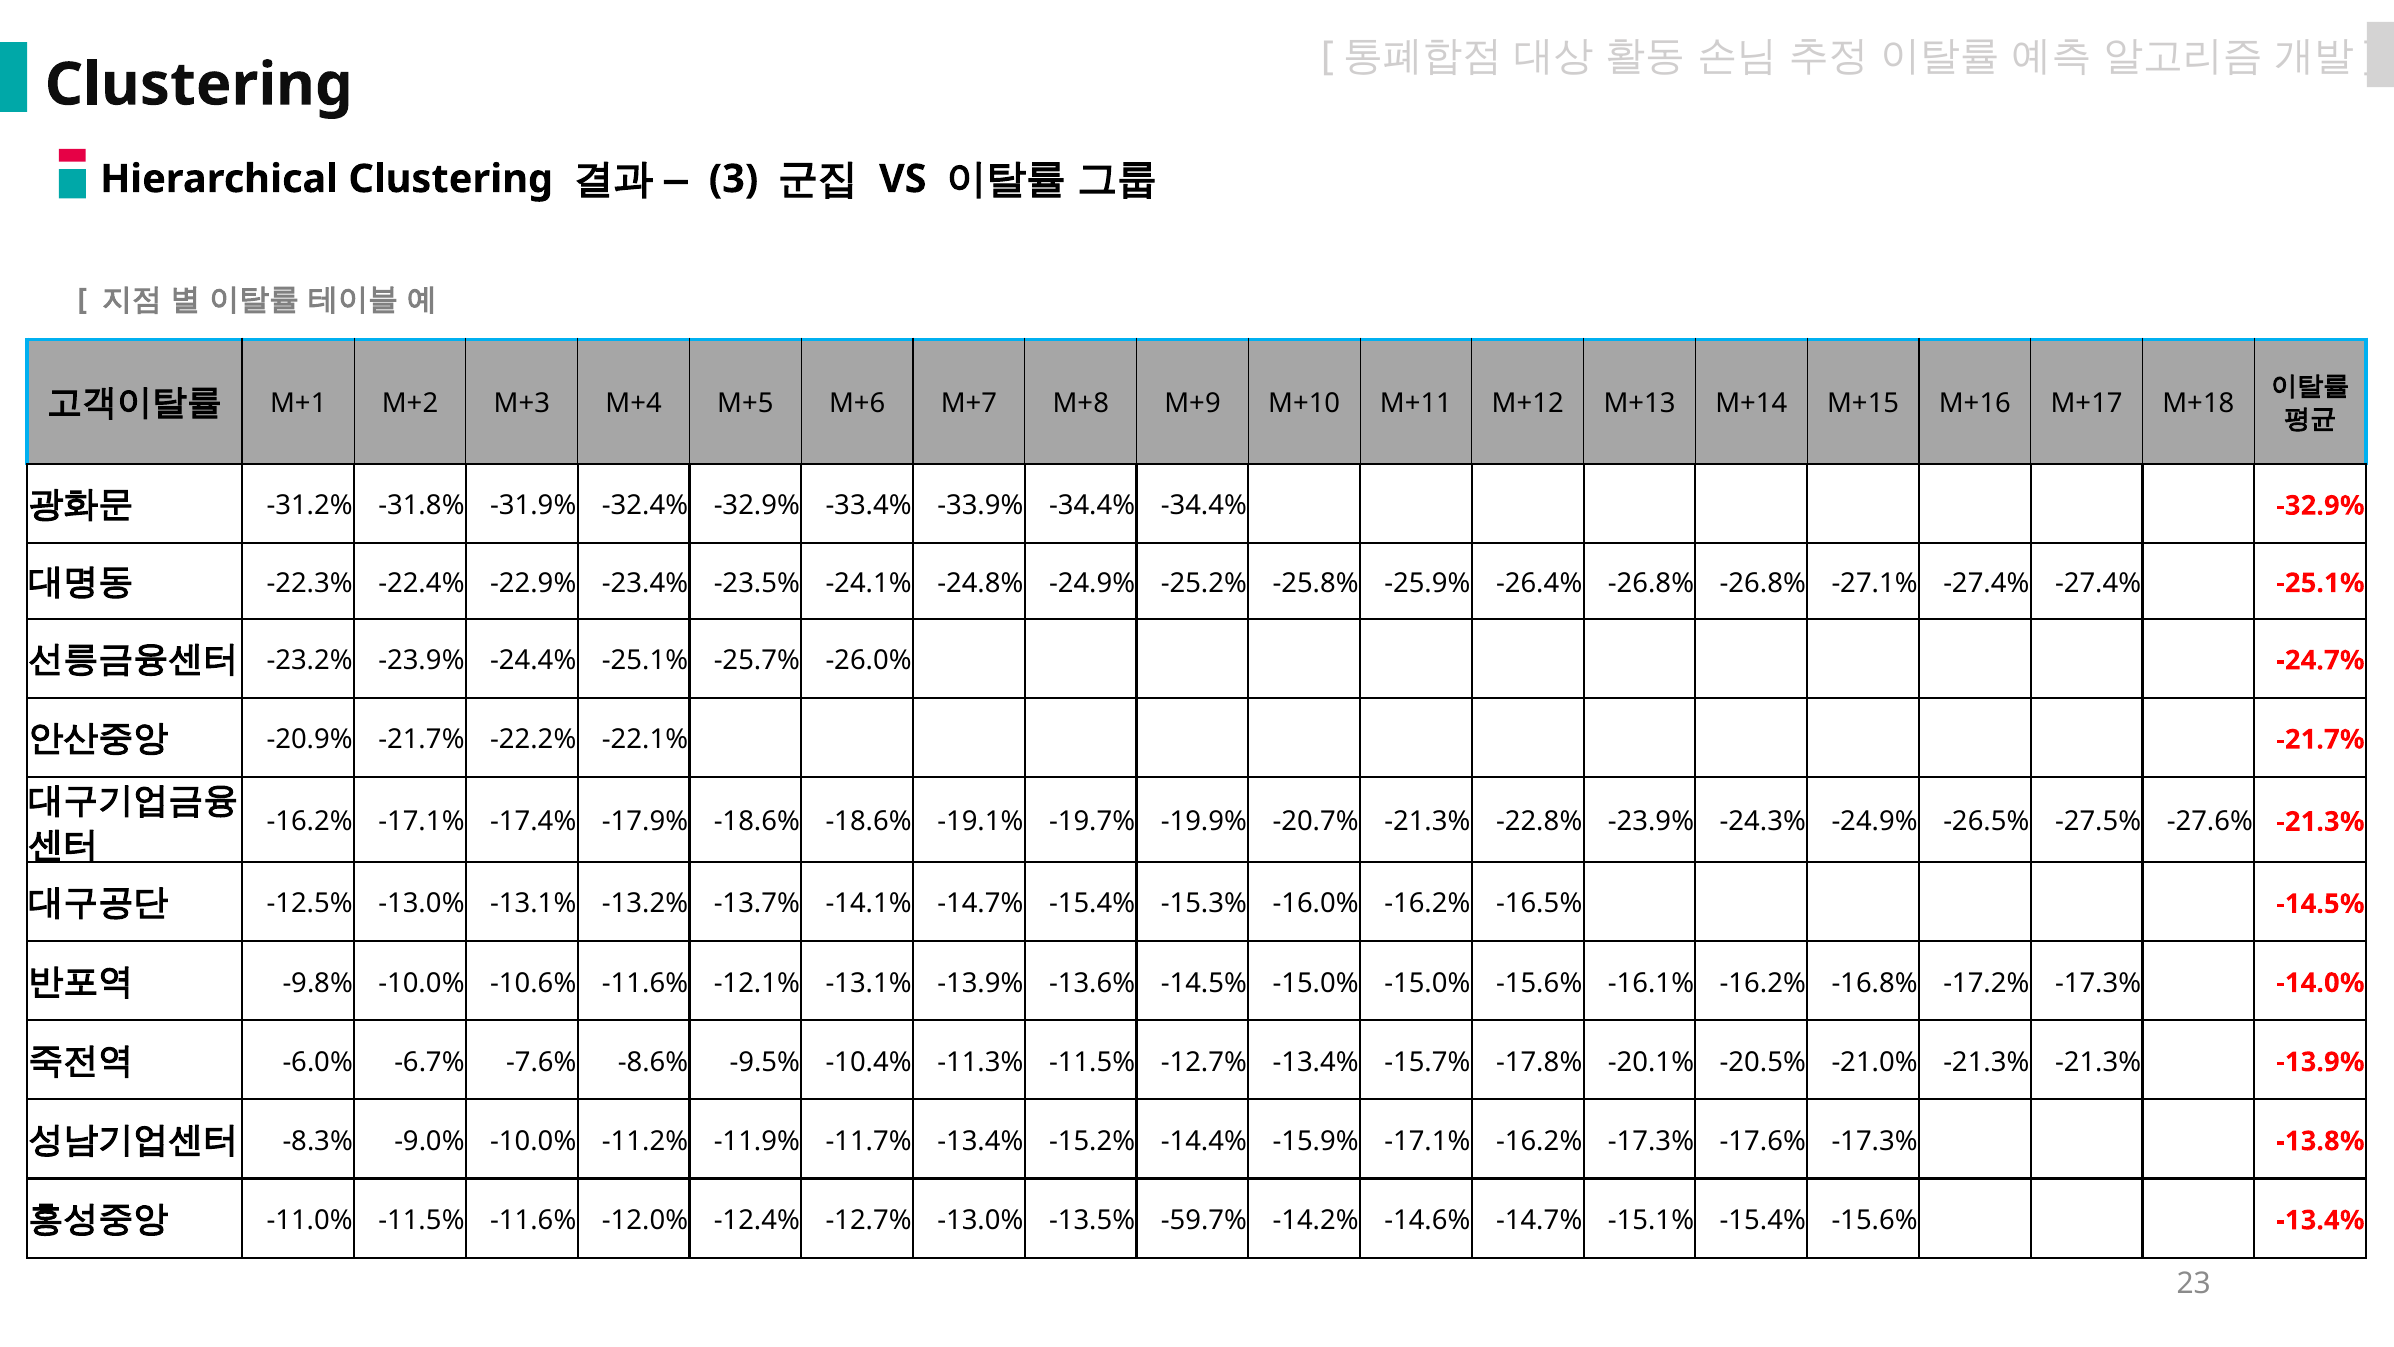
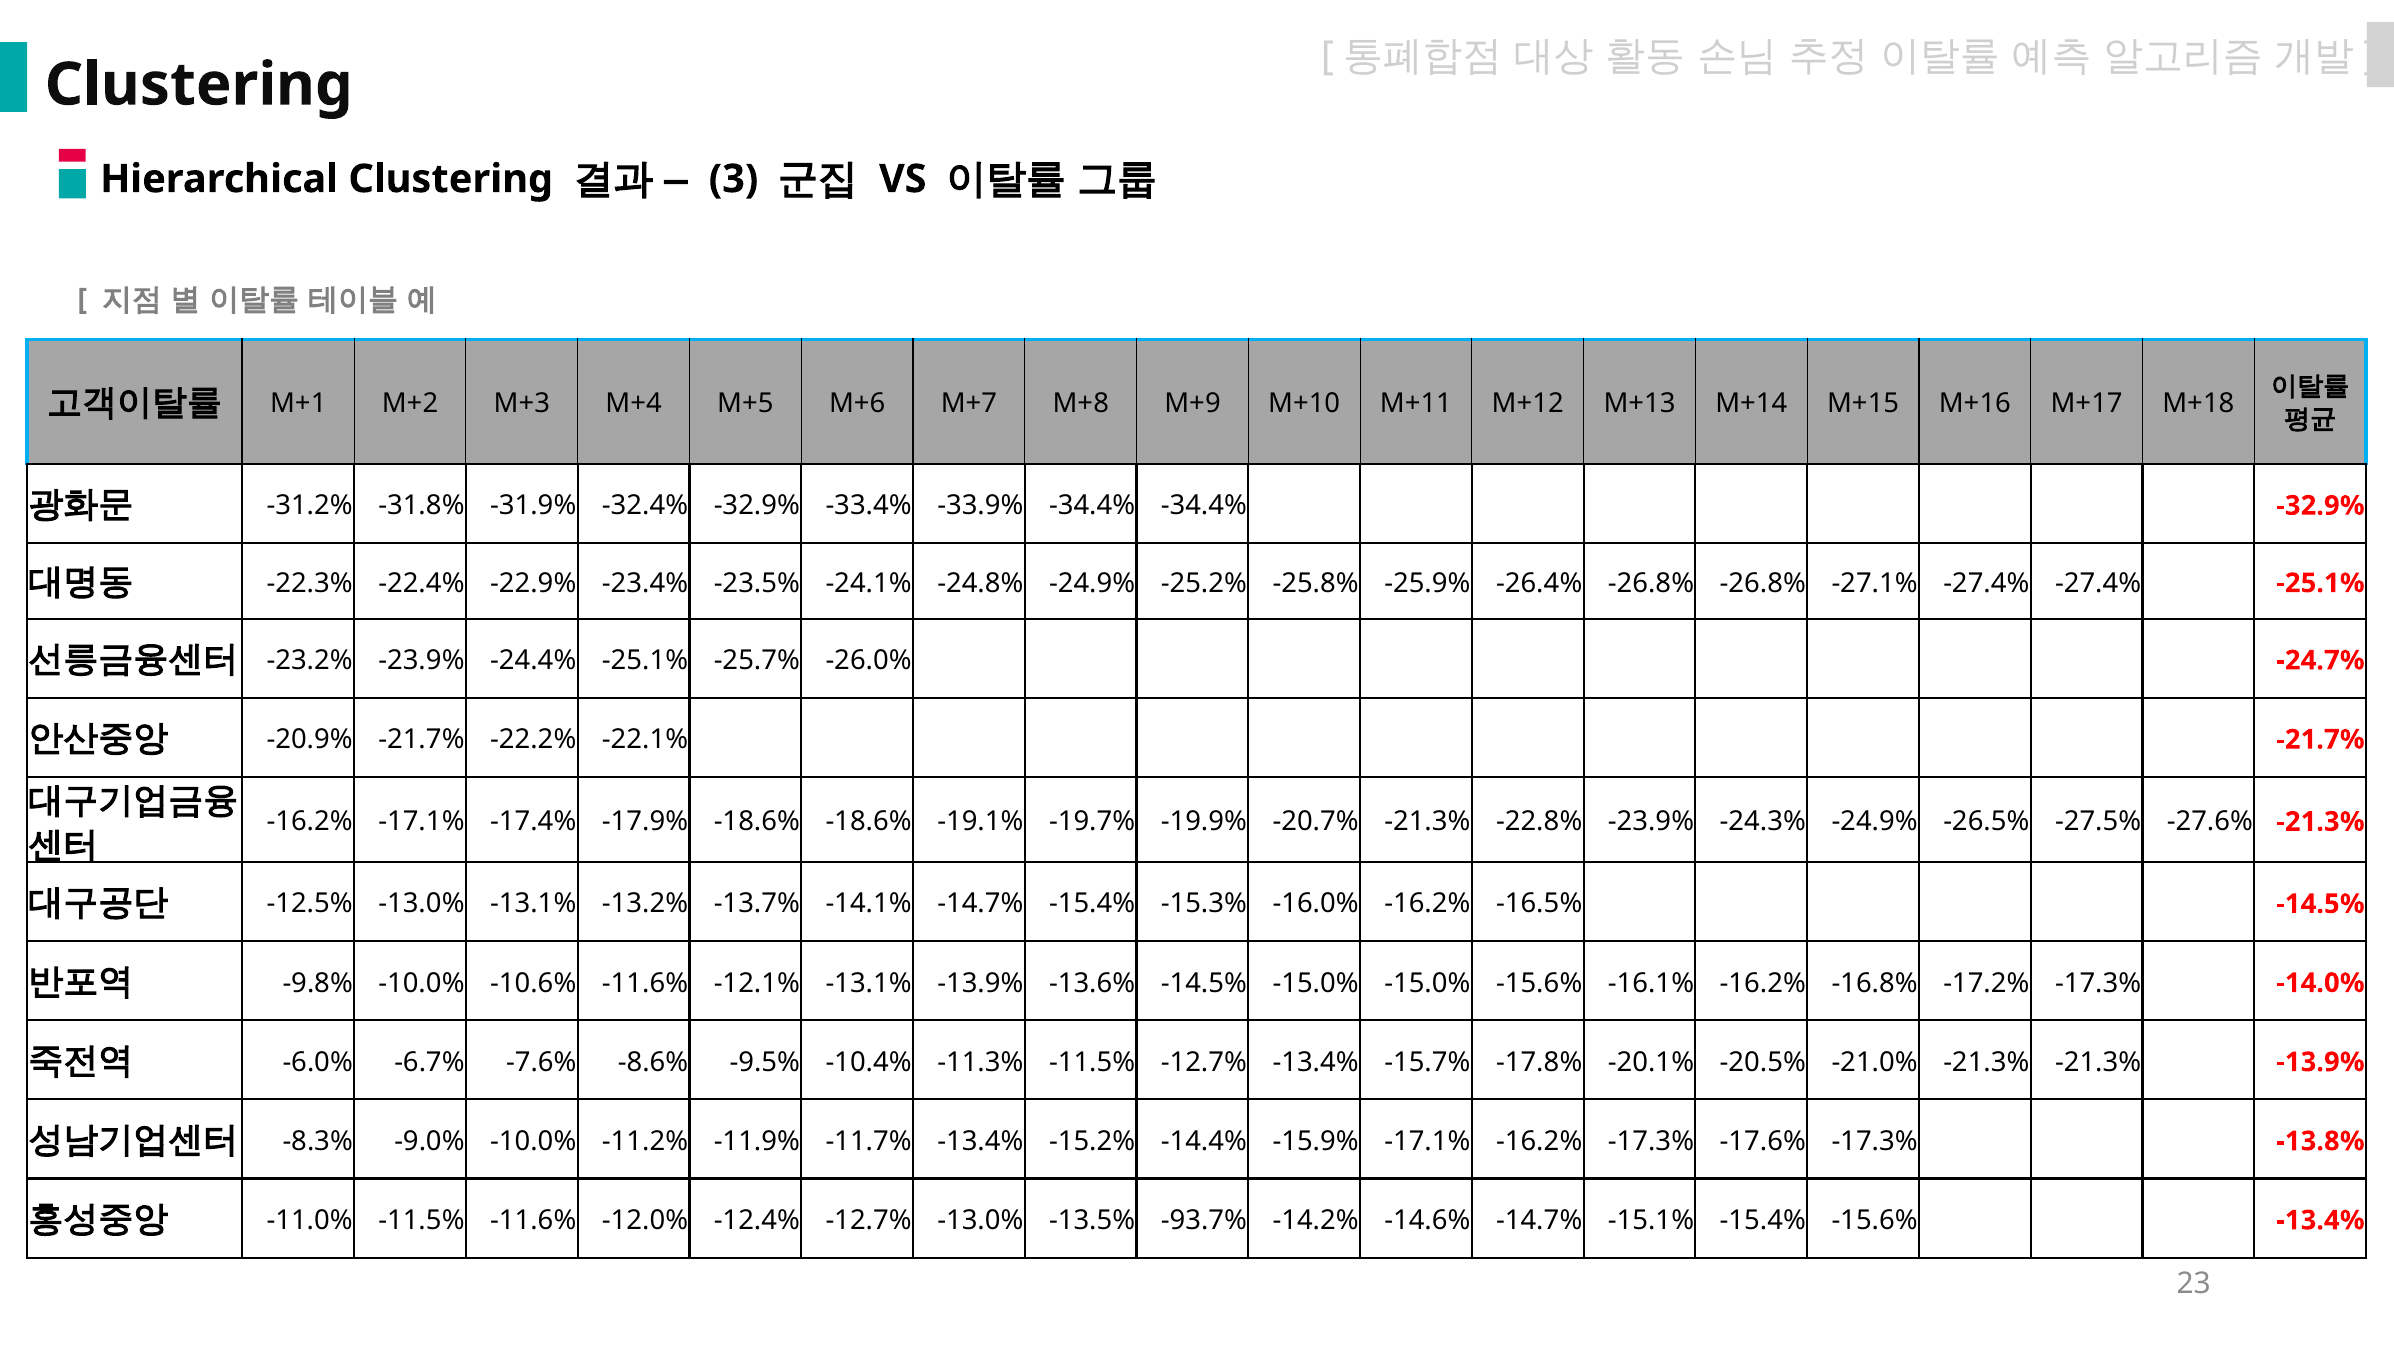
-59.7%: -59.7% -> -93.7% (1204, 1220)
